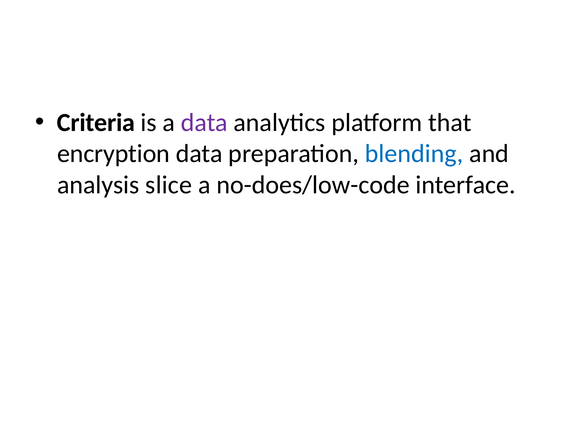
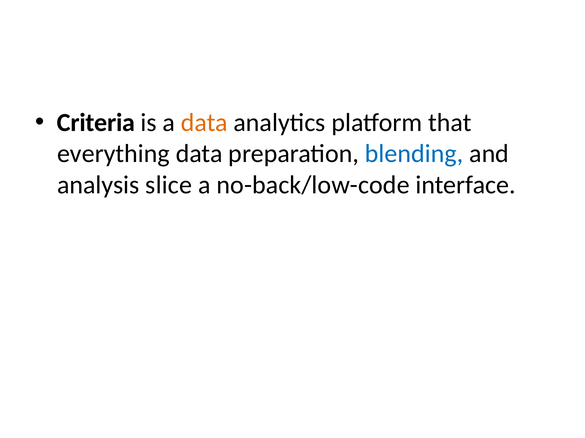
data colour: purple -> orange (204, 123)
encryption: encryption -> everything (113, 154)
no-does/low-code: no-does/low-code -> no-back/low-code (313, 185)
